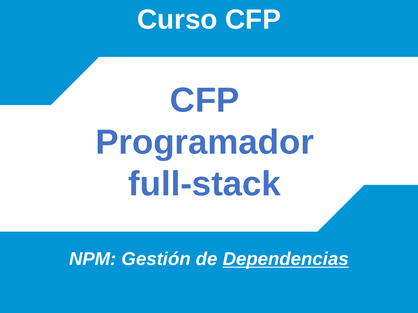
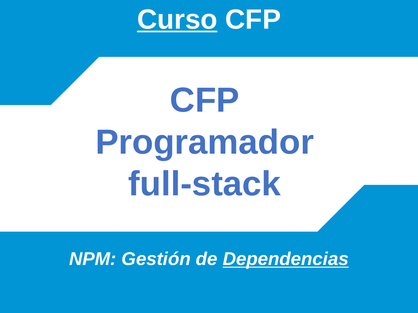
Curso underline: none -> present (177, 20)
